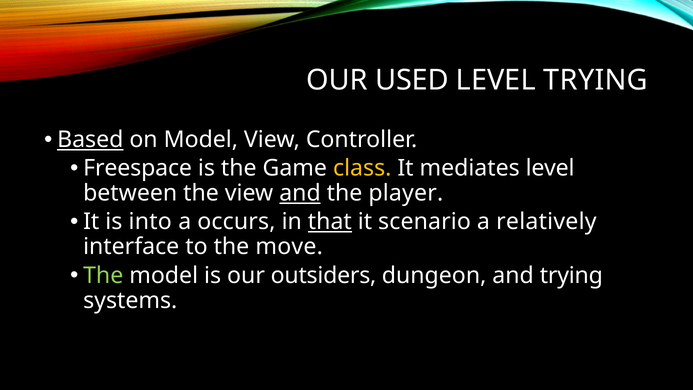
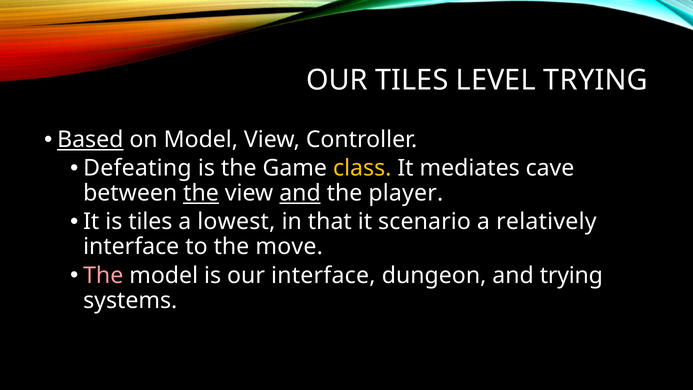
OUR USED: USED -> TILES (412, 80)
Freespace: Freespace -> Defeating (137, 168)
mediates level: level -> cave (550, 168)
the underline: none -> present (201, 193)
is into: into -> tiles (150, 222)
occurs: occurs -> lowest (236, 222)
that underline: present -> none (330, 222)
The colour: light green -> pink (103, 275)
our outsiders: outsiders -> interface (323, 275)
